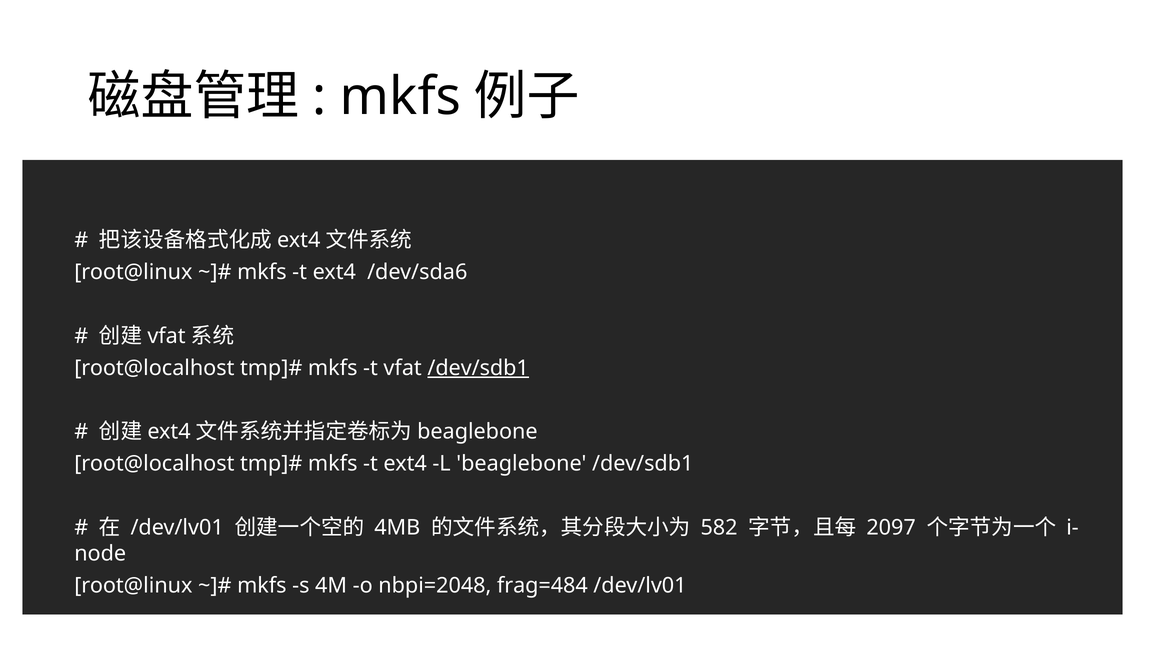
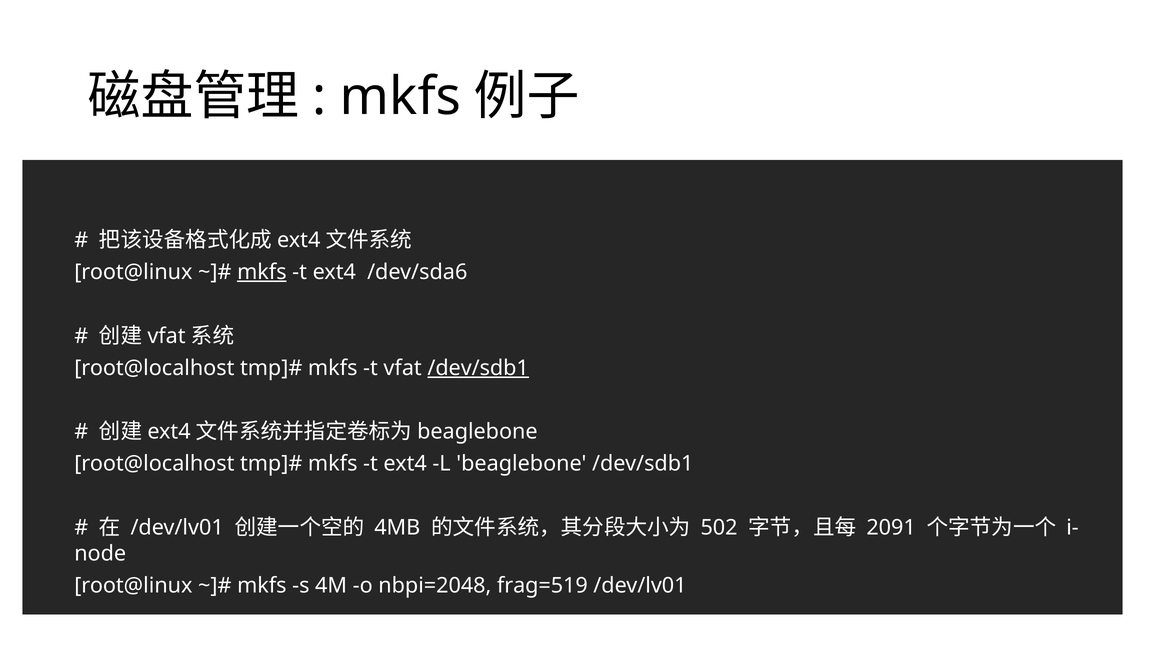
mkfs underline: none -> present (262, 272)
582: 582 -> 502 (719, 527)
2097: 2097 -> 2091 (891, 527)
frag=484: frag=484 -> frag=519 (542, 585)
